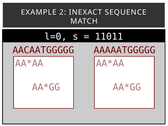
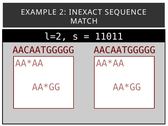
l=0: l=0 -> l=2 (56, 37)
AACAATGGGGG AAAAATGGGGG: AAAAATGGGGG -> AACAATGGGGG (125, 50)
